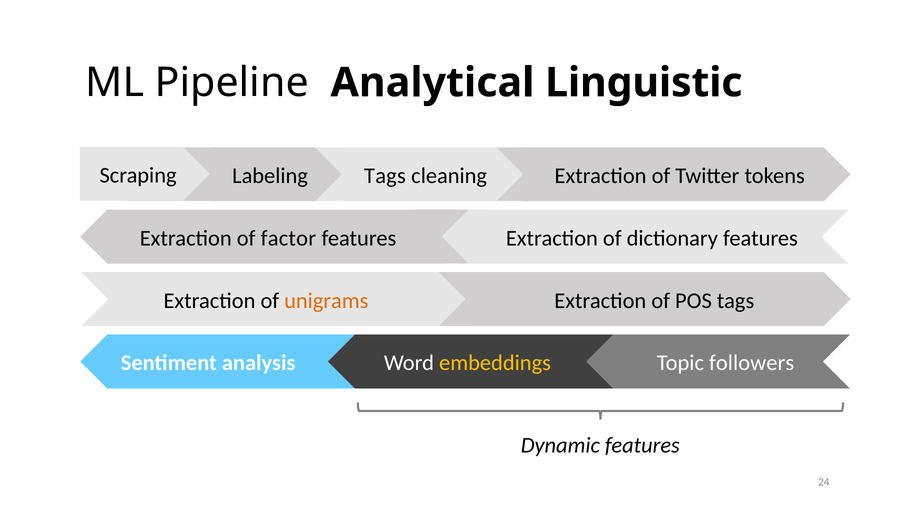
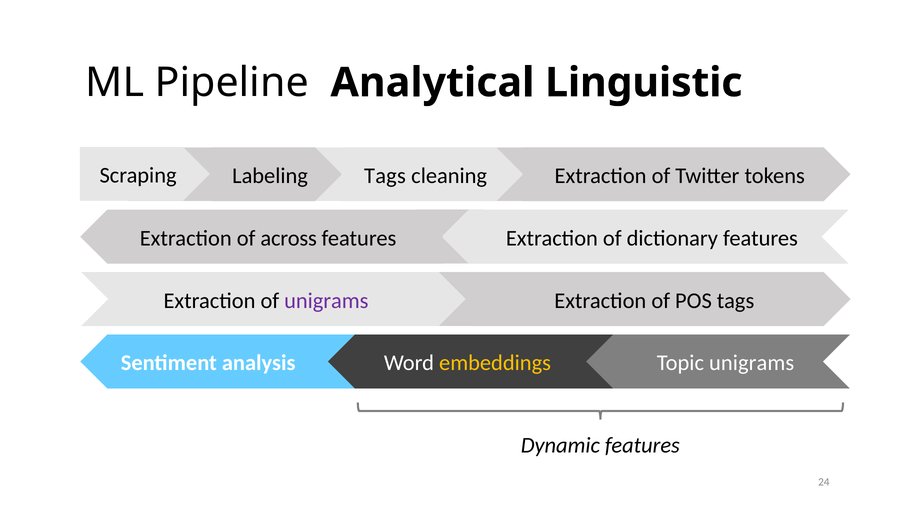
factor: factor -> across (289, 238)
unigrams colour: orange -> purple (326, 301)
Topic followers: followers -> unigrams (752, 363)
